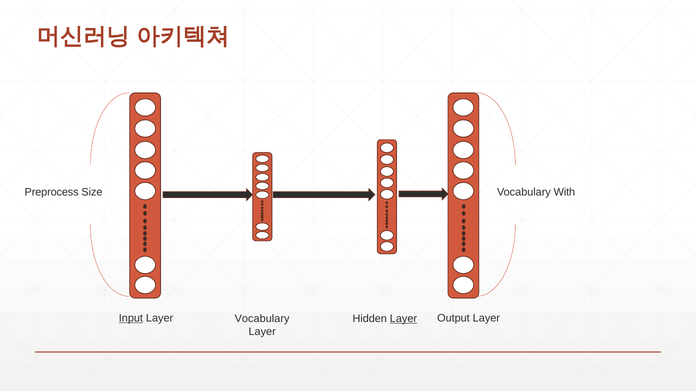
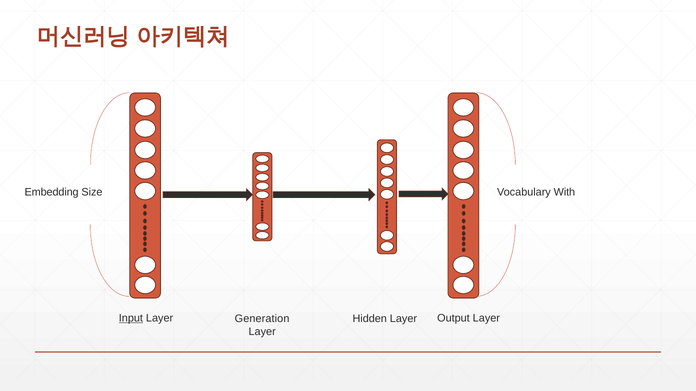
Preprocess: Preprocess -> Embedding (52, 193)
Layer underline: present -> none (403, 319)
Vocabulary: Vocabulary -> Generation (262, 319)
